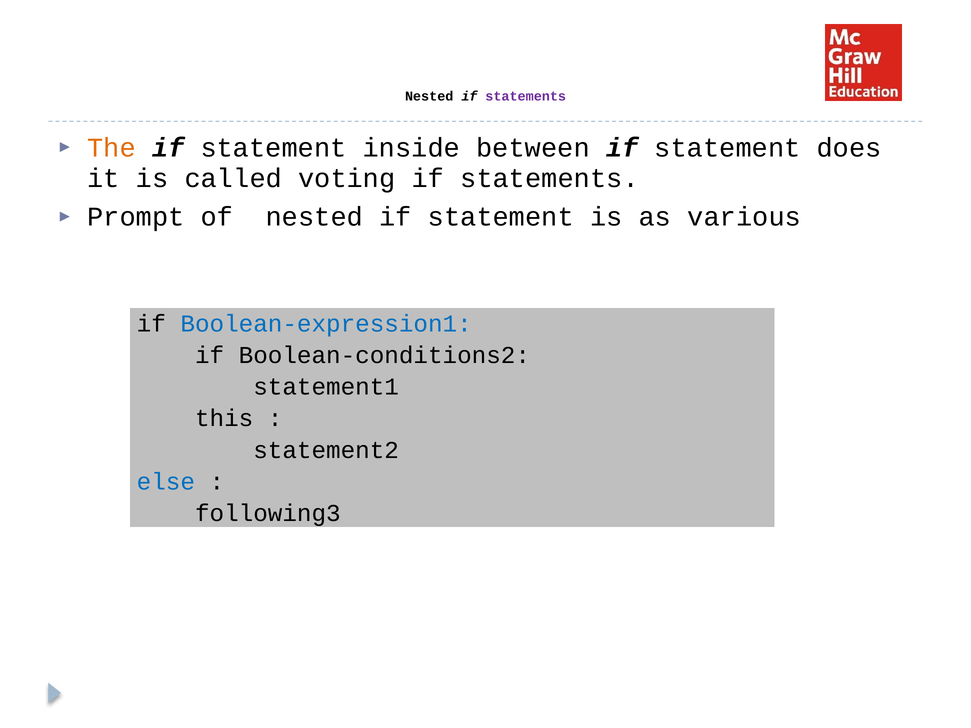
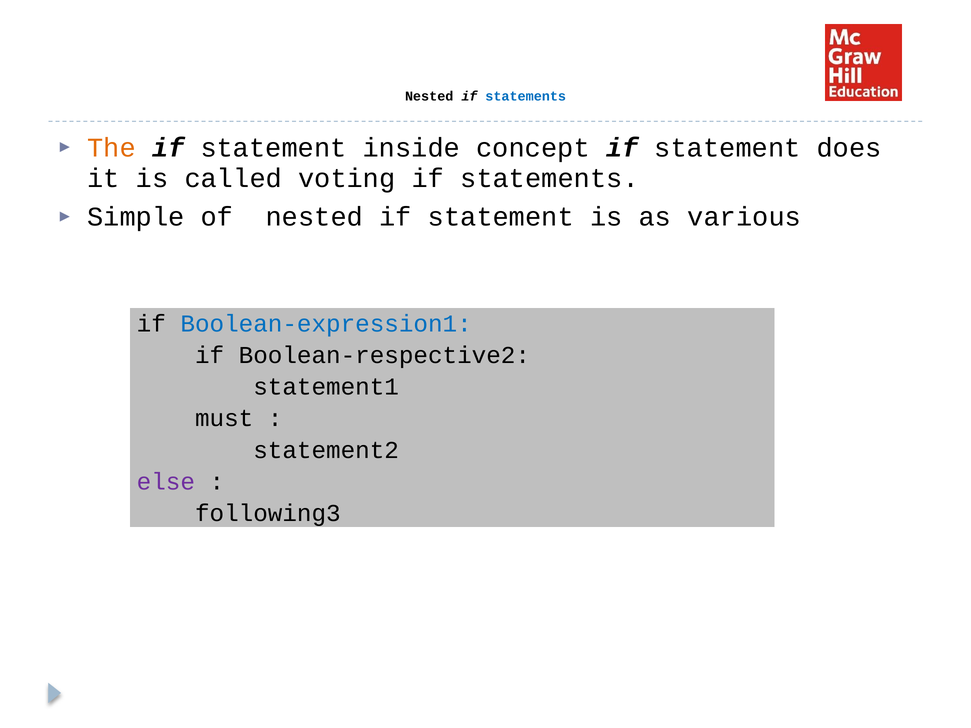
statements colour: purple -> blue (526, 96)
between: between -> concept (533, 148)
Prompt: Prompt -> Simple (136, 217)
Boolean-conditions2: Boolean-conditions2 -> Boolean-respective2 (384, 355)
this: this -> must (224, 419)
else colour: blue -> purple (166, 482)
